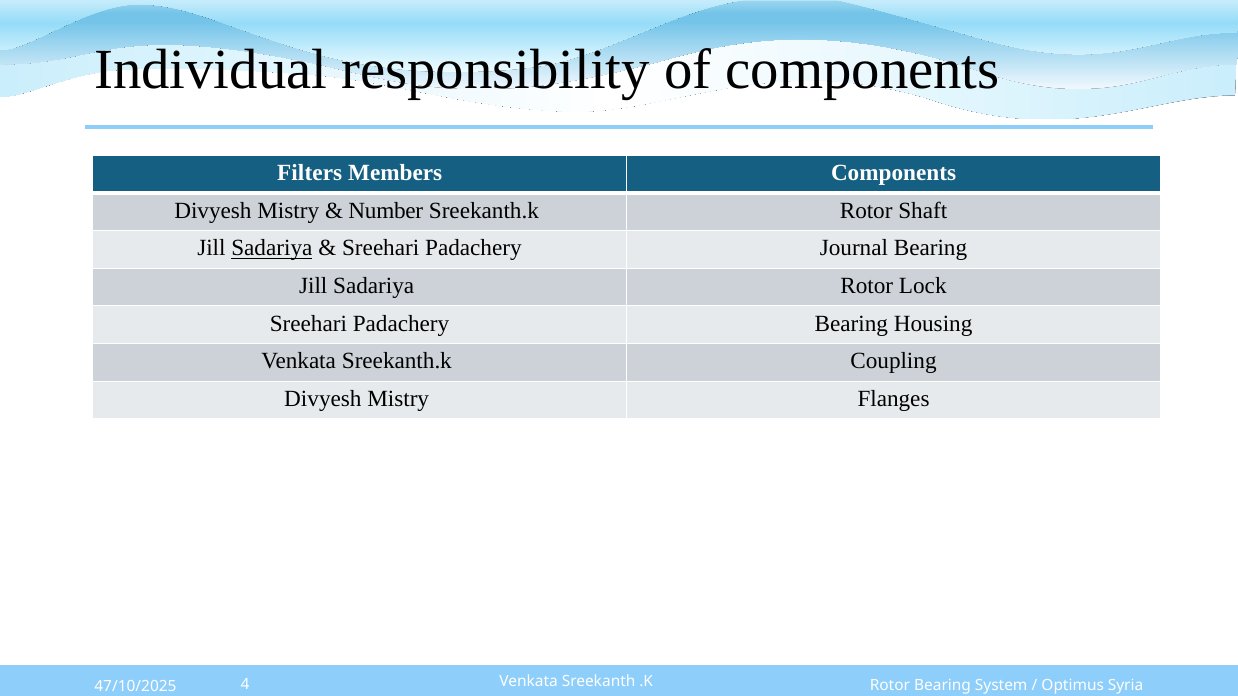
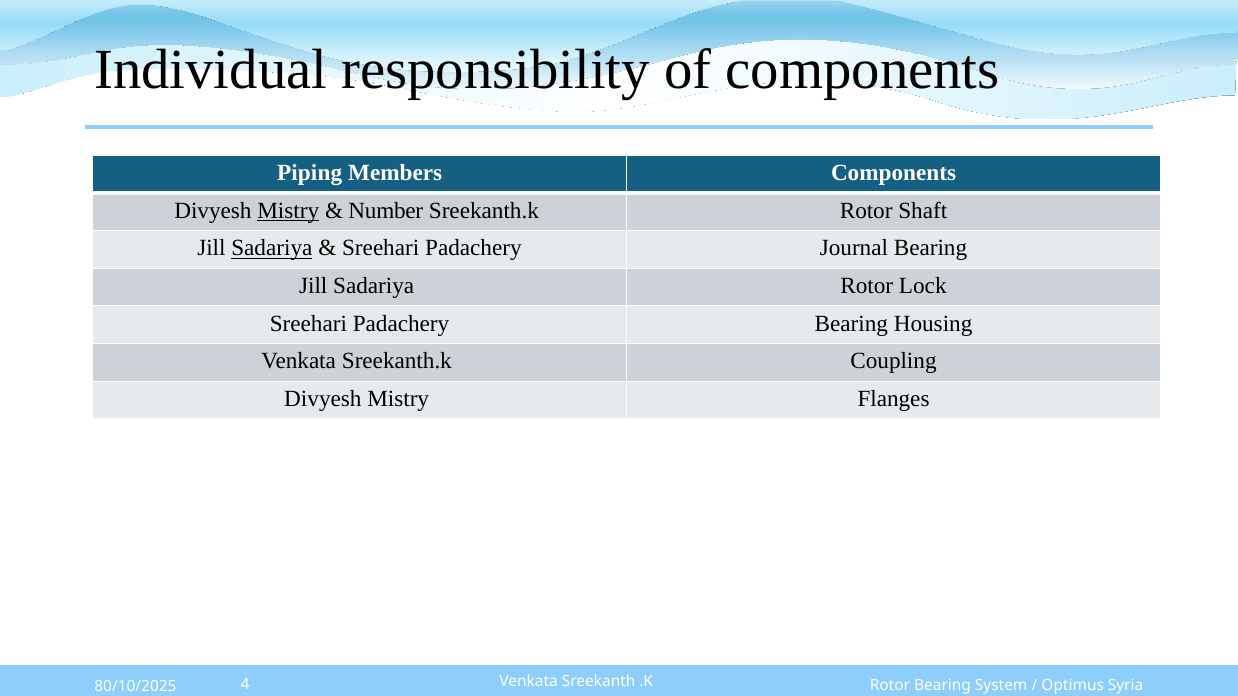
Filters: Filters -> Piping (310, 173)
Mistry underline: none -> present (288, 211)
47/10/2025: 47/10/2025 -> 80/10/2025 (135, 686)
